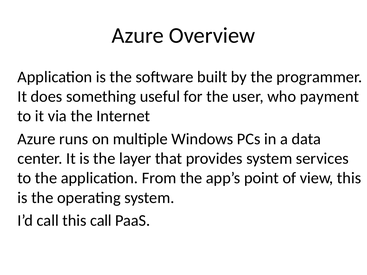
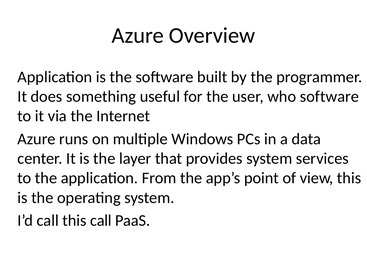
who payment: payment -> software (329, 97)
